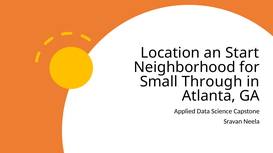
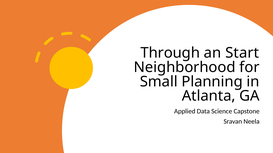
Location: Location -> Through (170, 53)
Through: Through -> Planning (212, 82)
